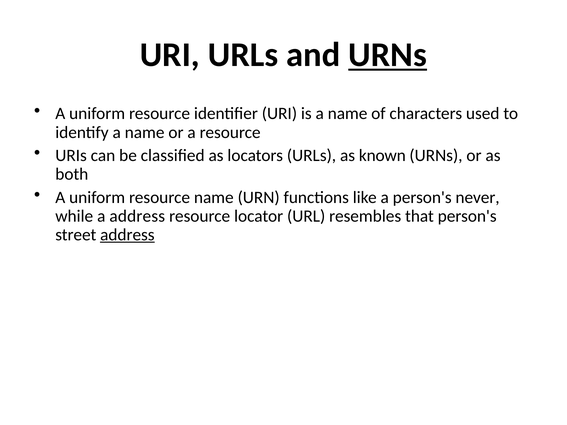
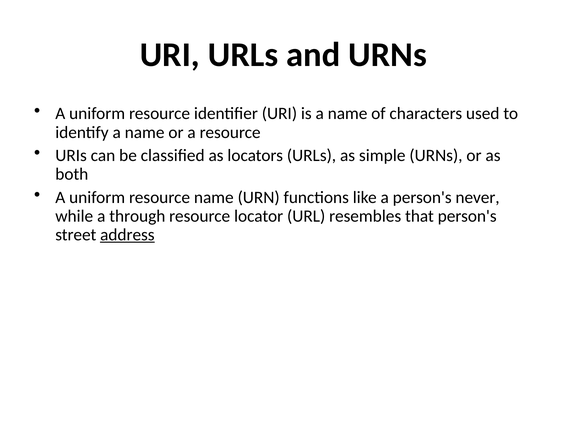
URNs underline: present -> none (388, 55)
known: known -> simple (382, 156)
a address: address -> through (137, 216)
